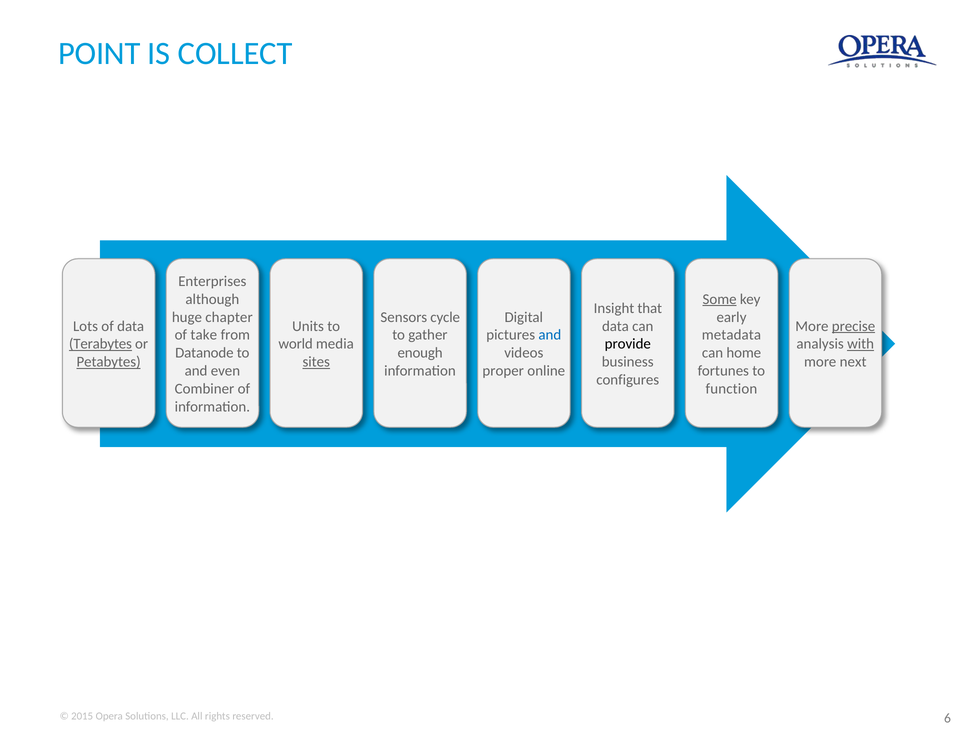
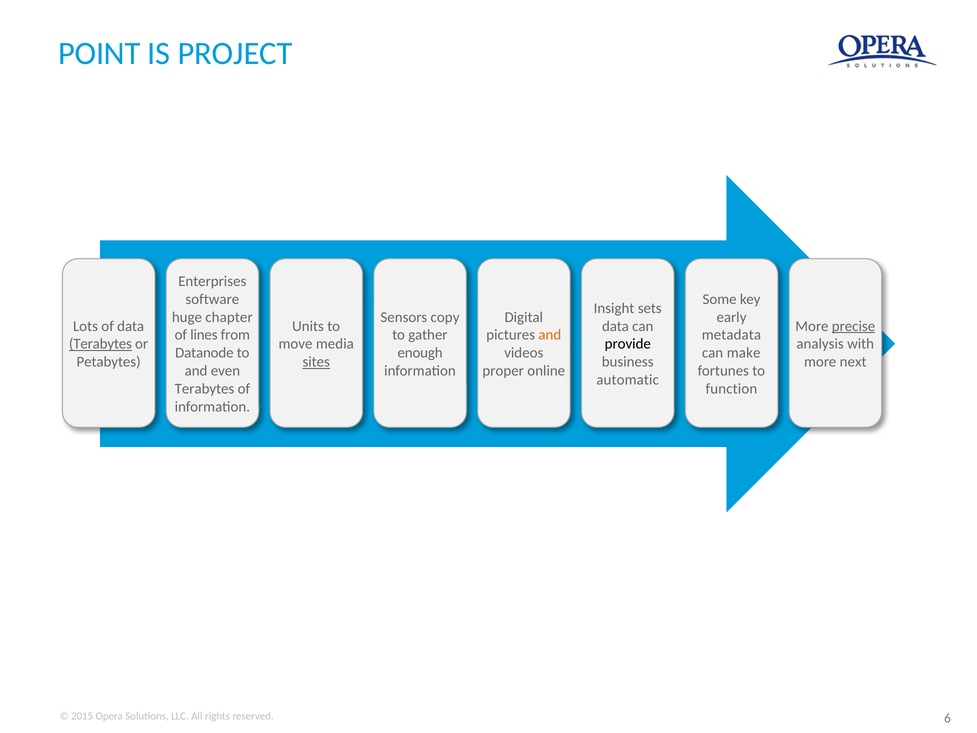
COLLECT: COLLECT -> PROJECT (235, 54)
although: although -> software (212, 299)
Some underline: present -> none (720, 299)
that: that -> sets (650, 308)
cycle: cycle -> copy (445, 317)
take: take -> lines (204, 335)
and colour: blue -> orange (550, 335)
world: world -> move (296, 344)
with underline: present -> none (861, 344)
home: home -> make (744, 353)
Petabytes underline: present -> none (109, 362)
configures: configures -> automatic (628, 380)
Combiner: Combiner -> Terabytes (205, 389)
